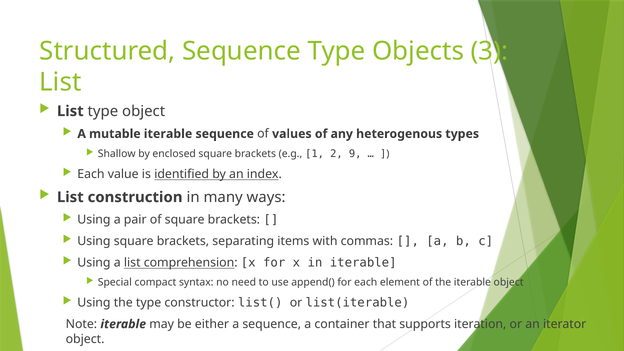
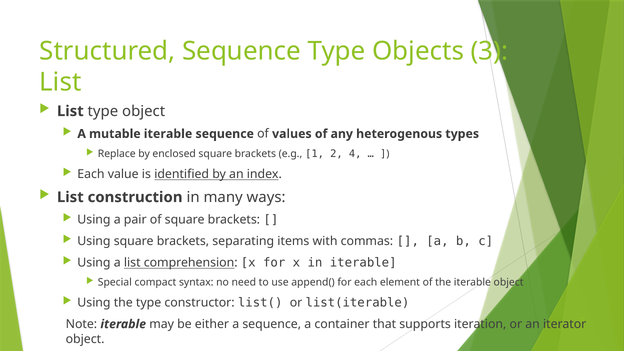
Shallow: Shallow -> Replace (117, 154)
9: 9 -> 4 (355, 154)
